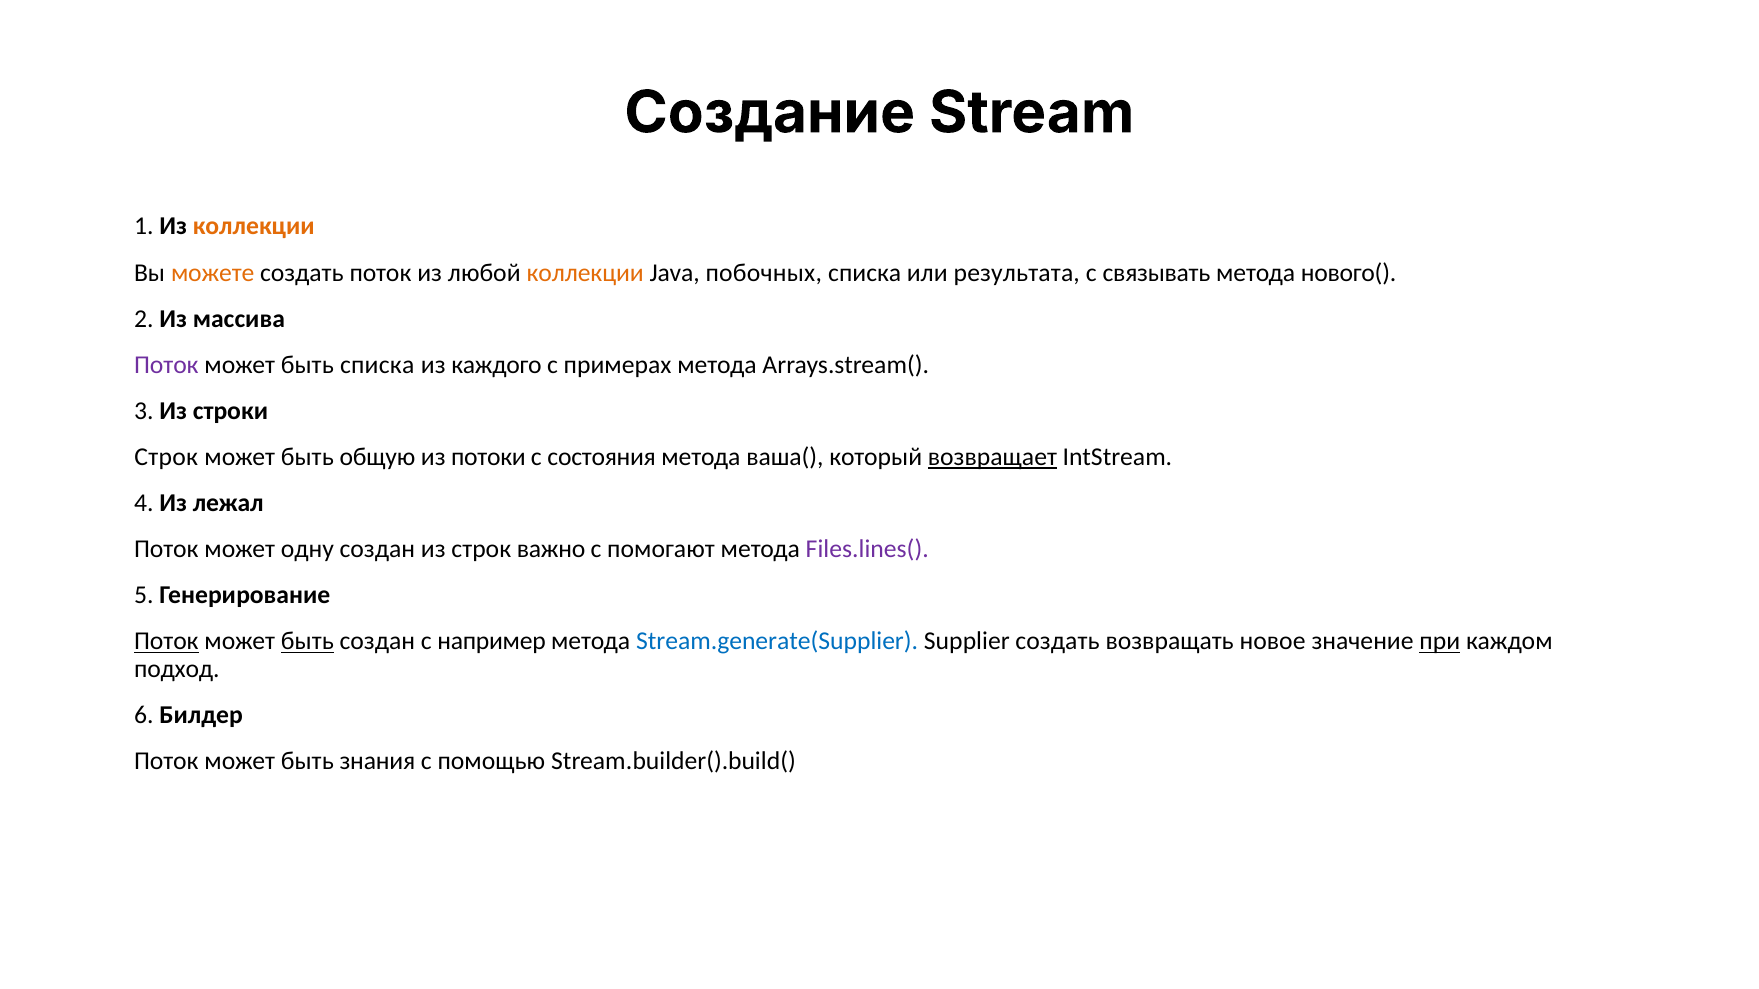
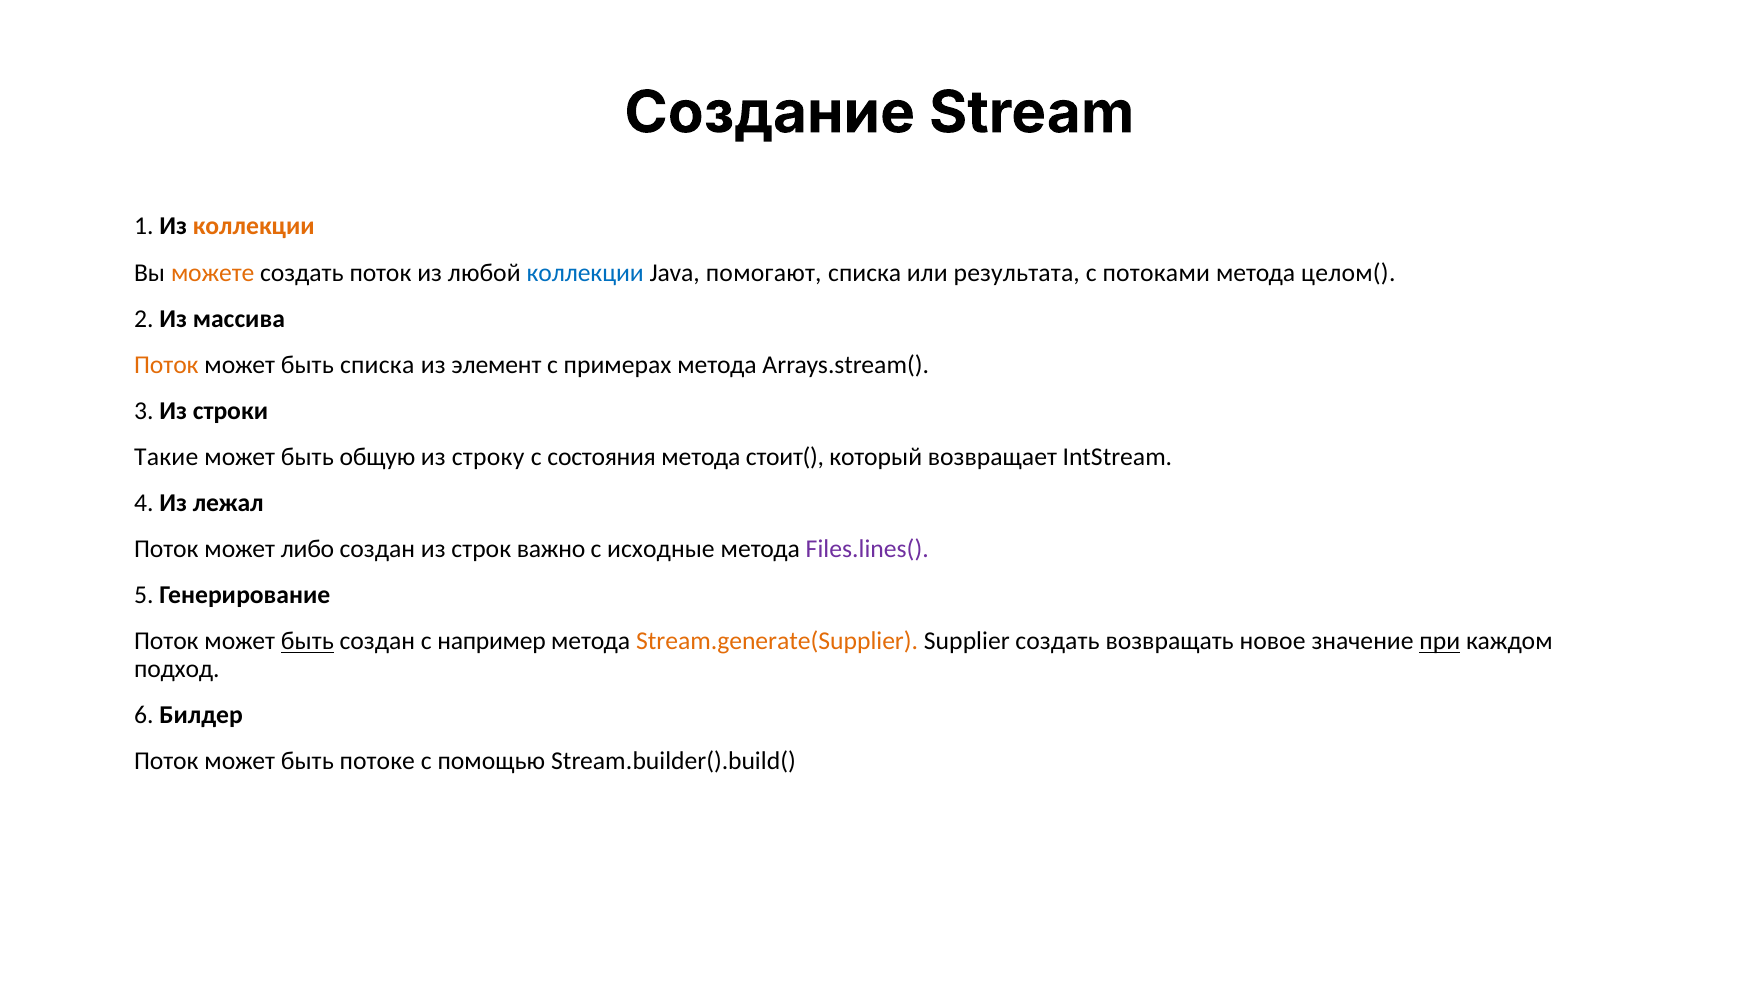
коллекции colour: orange -> blue (585, 273)
побочных: побочных -> помогают (764, 273)
связывать: связывать -> потоками (1156, 273)
нового(: нового( -> целом( (1348, 273)
Поток colour: purple -> orange (166, 365)
каждого: каждого -> элемент (496, 365)
Строк: Строк -> Такие (166, 457)
потоки: потоки -> строку (488, 457)
ваша(: ваша( -> стоит( (785, 457)
возвращает underline: present -> none (992, 457)
одну: одну -> либо (308, 549)
помогают: помогают -> исходные (661, 549)
Поток underline: present -> none (166, 642)
Stream.generate(Supplier colour: blue -> orange (777, 642)
знания: знания -> потоке (377, 762)
